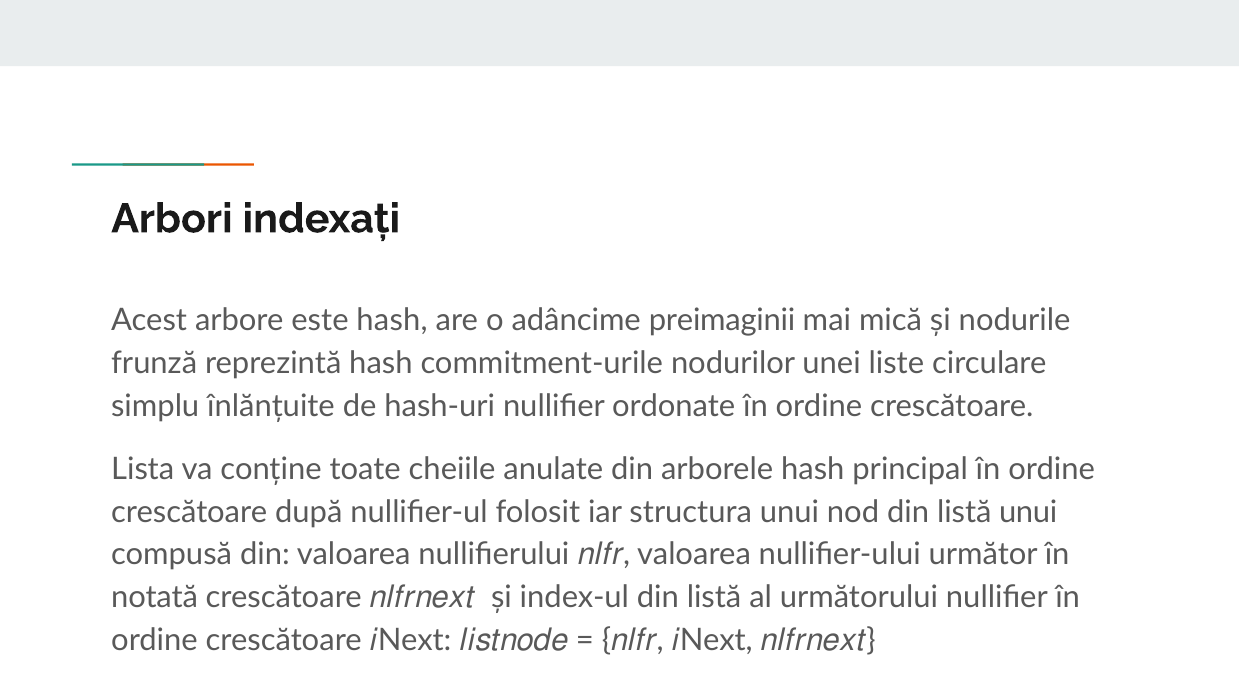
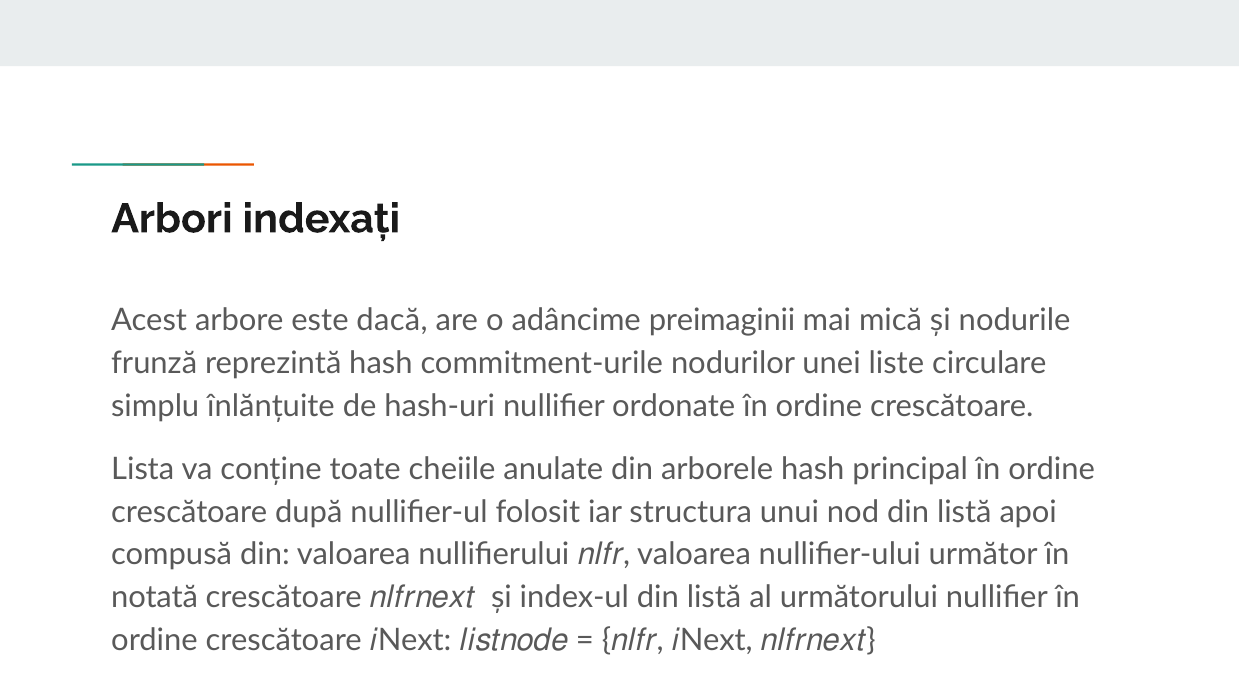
este hash: hash -> dacă (392, 320)
listă unui: unui -> apoi (1028, 512)
